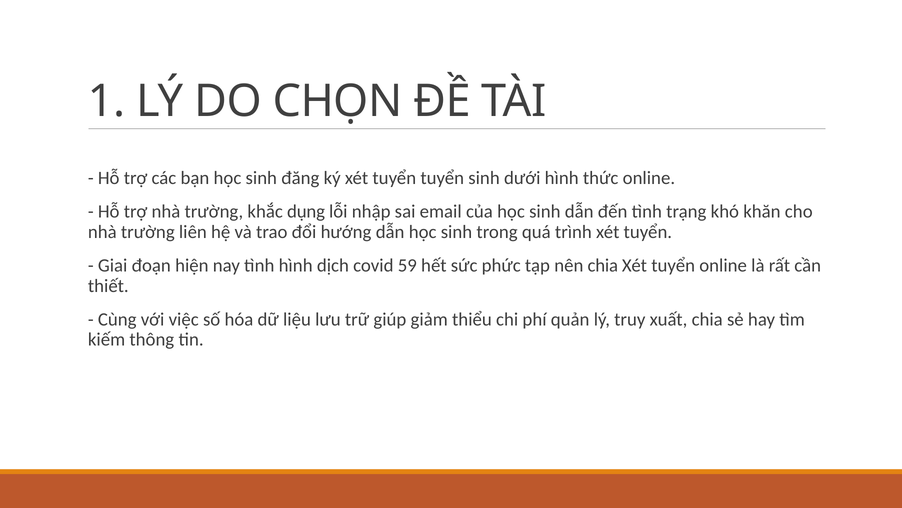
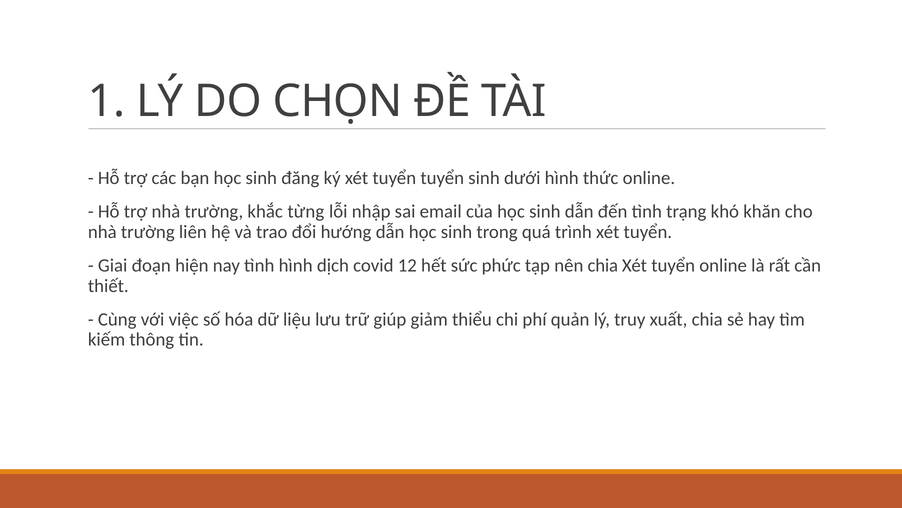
dụng: dụng -> từng (306, 211)
59: 59 -> 12 (407, 265)
